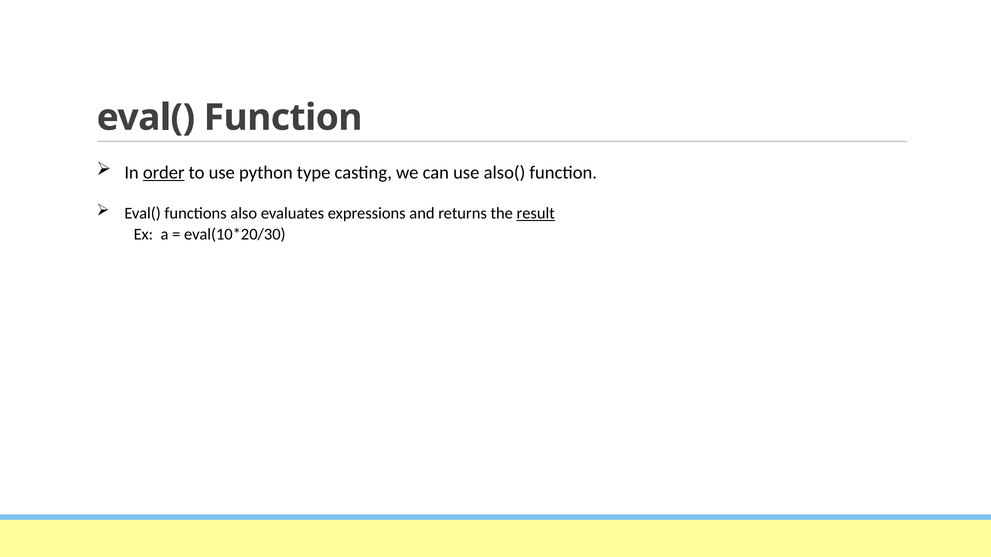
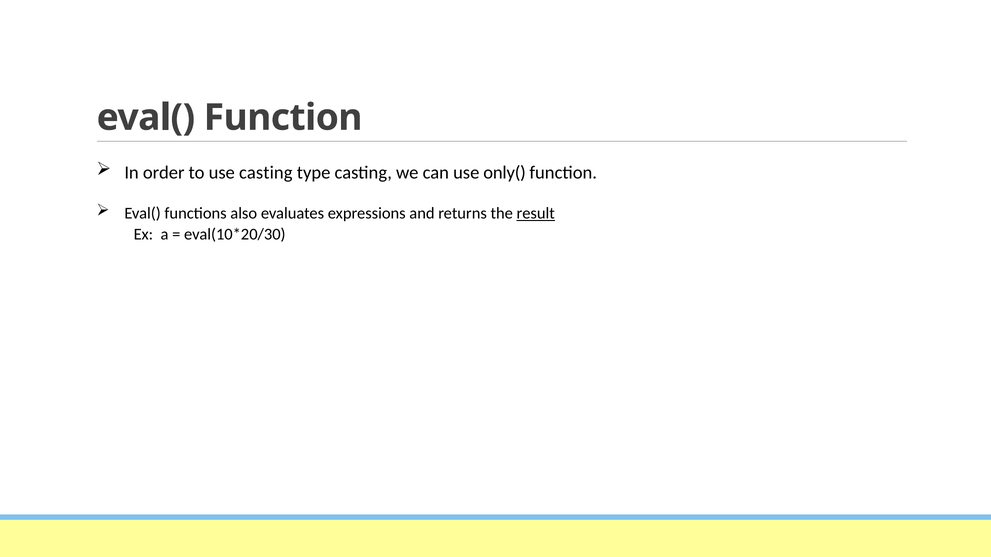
order underline: present -> none (164, 173)
use python: python -> casting (266, 173)
also(: also( -> only( (505, 173)
